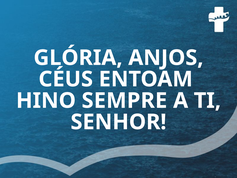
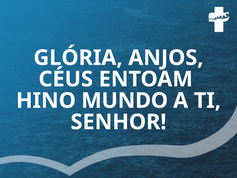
SEMPRE: SEMPRE -> MUNDO (125, 100)
